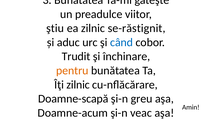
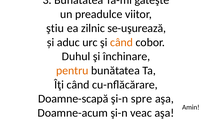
se-răstignit: se-răstignit -> se-uşurează (137, 28)
când colour: blue -> orange (122, 42)
Trudit: Trudit -> Duhul (76, 57)
Îţi zilnic: zilnic -> când (78, 85)
greu: greu -> spre (141, 99)
